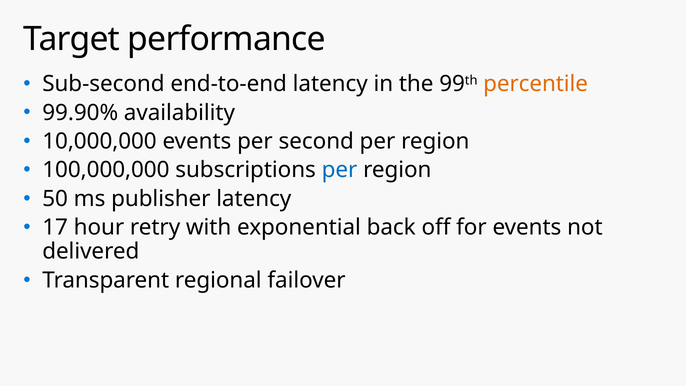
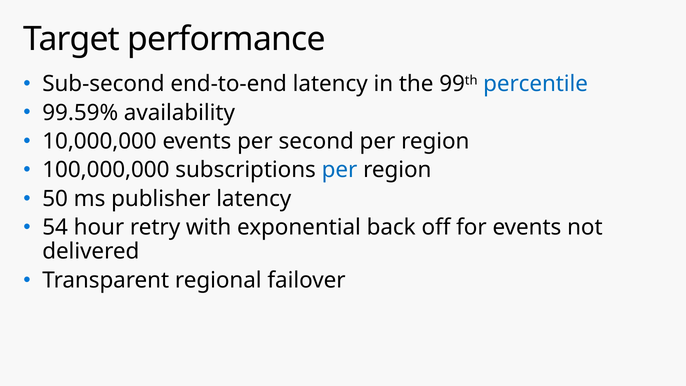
percentile colour: orange -> blue (536, 84)
99.90%: 99.90% -> 99.59% (80, 113)
17: 17 -> 54 (55, 227)
